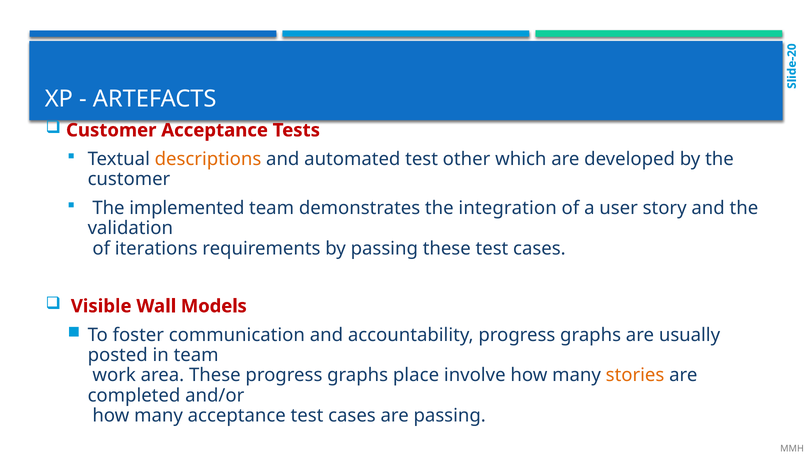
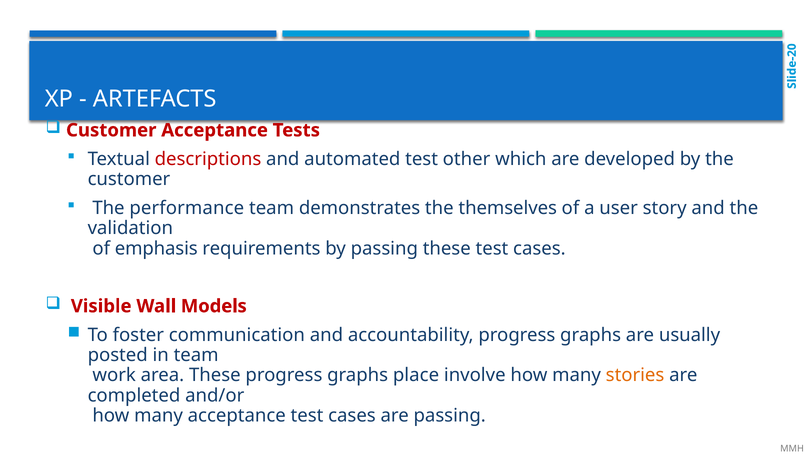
descriptions colour: orange -> red (208, 159)
implemented: implemented -> performance (187, 208)
integration: integration -> themselves (508, 208)
iterations: iterations -> emphasis (156, 248)
